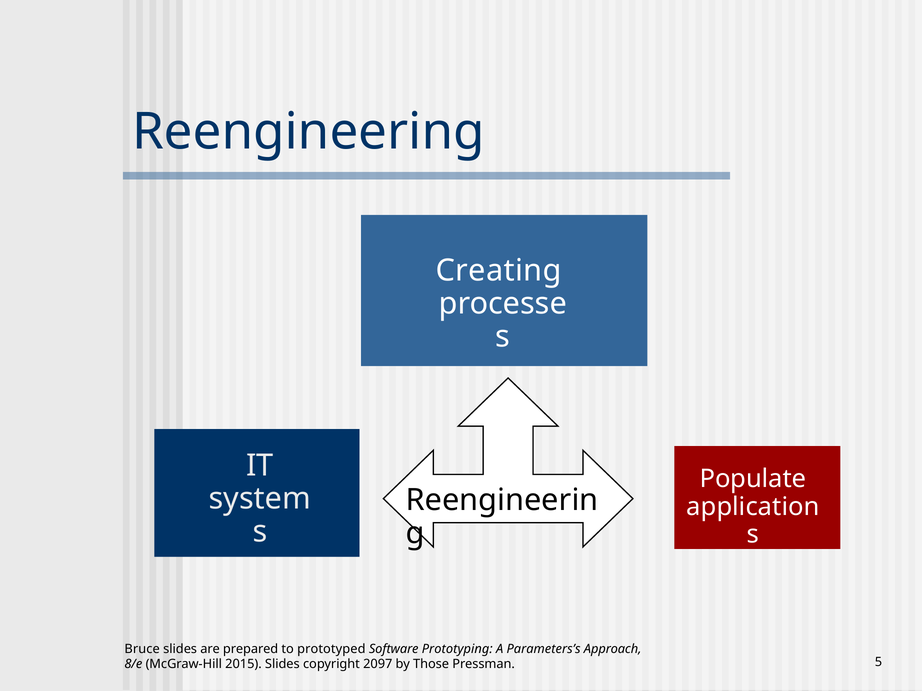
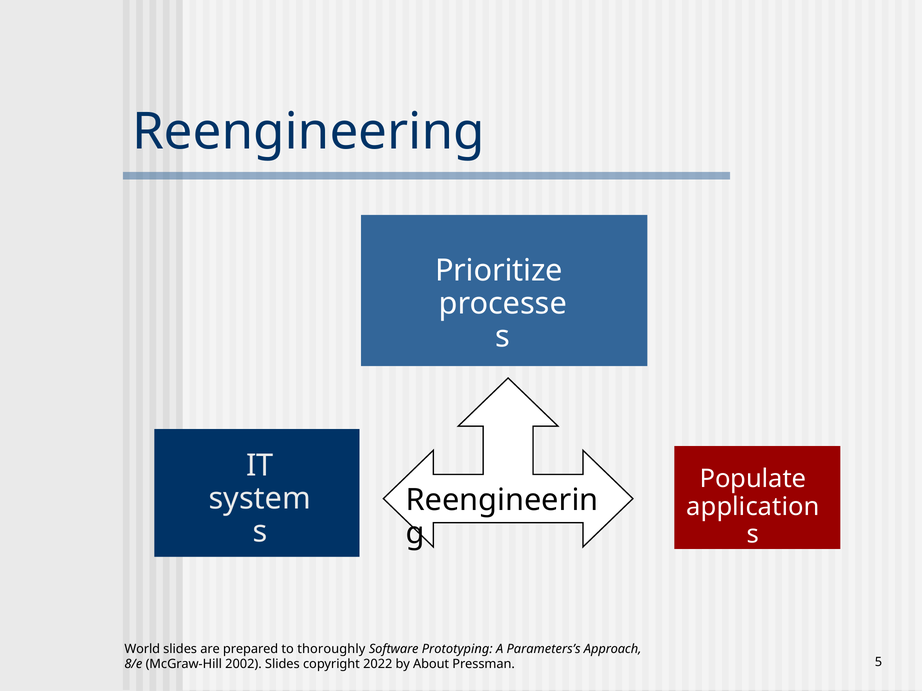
Creating: Creating -> Prioritize (499, 271)
Bruce: Bruce -> World (142, 649)
prototyped: prototyped -> thoroughly (331, 649)
2015: 2015 -> 2002 (243, 665)
2097: 2097 -> 2022 (378, 665)
Those: Those -> About (431, 665)
